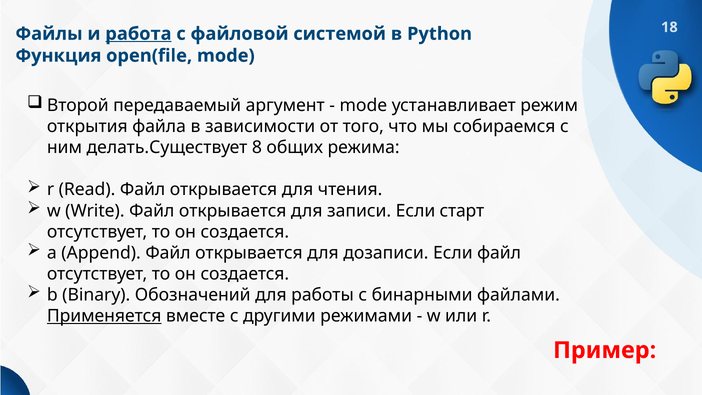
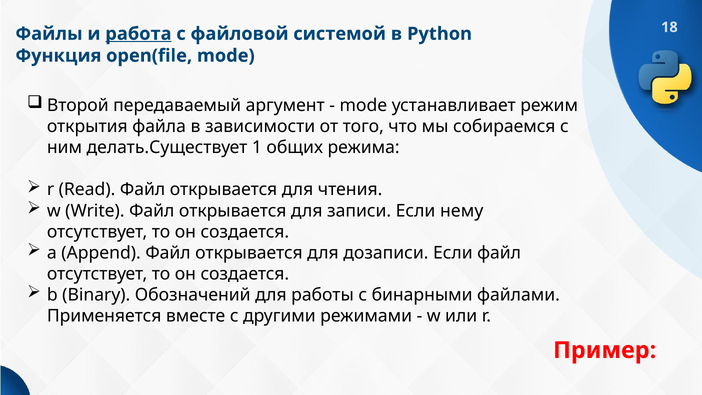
8: 8 -> 1 (257, 148)
старт: старт -> нему (462, 211)
Применяется underline: present -> none (104, 316)
